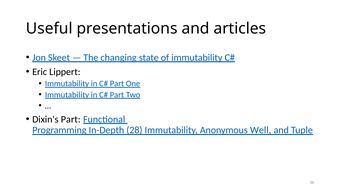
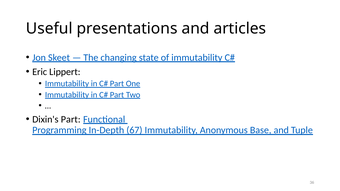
28: 28 -> 67 (134, 130)
Well: Well -> Base (261, 130)
